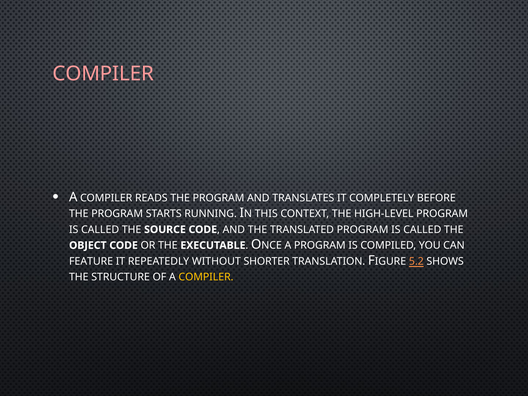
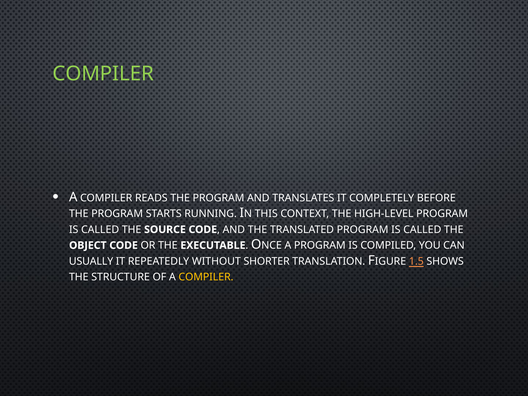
COMPILER colour: pink -> light green (103, 74)
FEATURE: FEATURE -> USUALLY (91, 261)
5.2: 5.2 -> 1.5 (416, 261)
